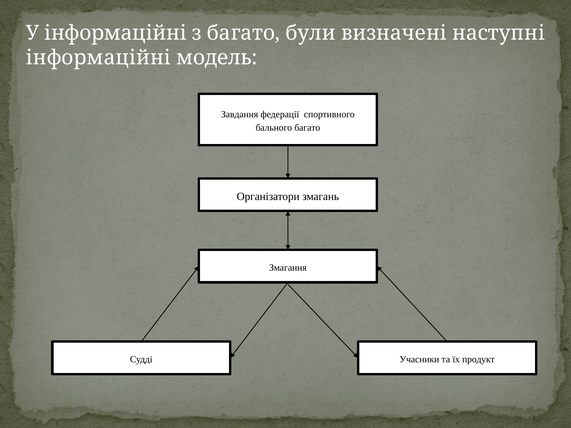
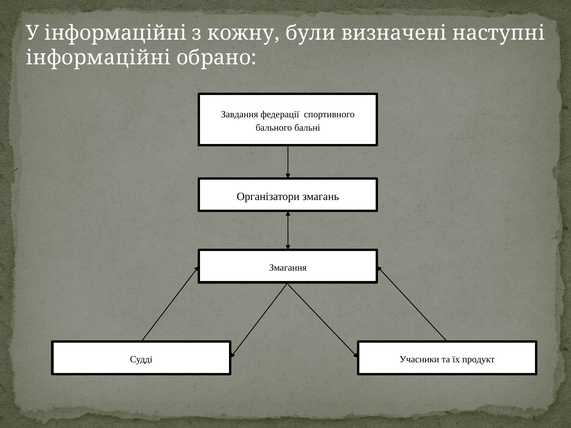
з багато: багато -> кожну (243, 33)
модель: модель -> обрано (217, 58)
бального багато: багато -> бальні (307, 128)
